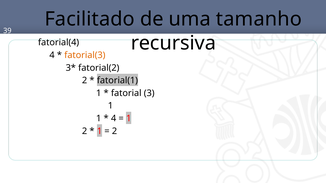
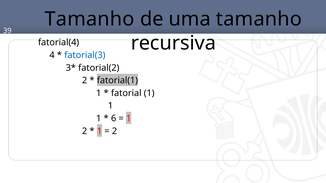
Facilitado: Facilitado -> Tamanho (90, 19)
fatorial(3 colour: orange -> blue (85, 55)
fatorial 3: 3 -> 1 (149, 93)
4: 4 -> 6 (114, 119)
